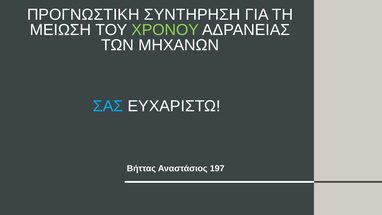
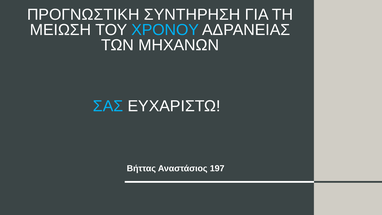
ΧΡΟΝΟΥ colour: light green -> light blue (165, 30)
